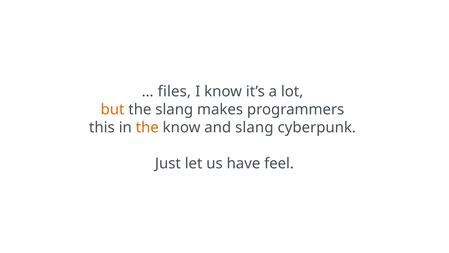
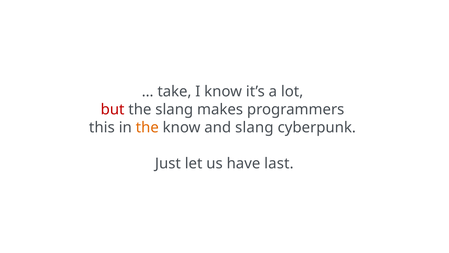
files: files -> take (174, 91)
but colour: orange -> red (113, 109)
feel: feel -> last (279, 163)
